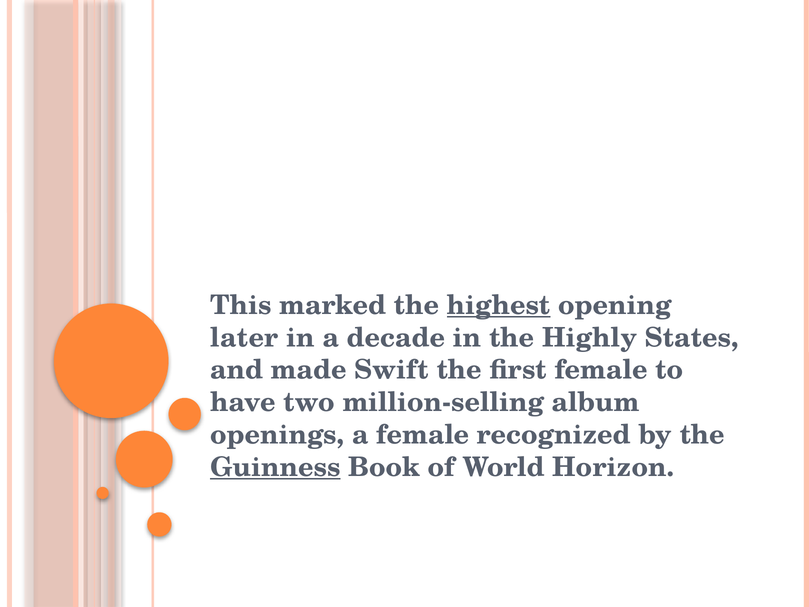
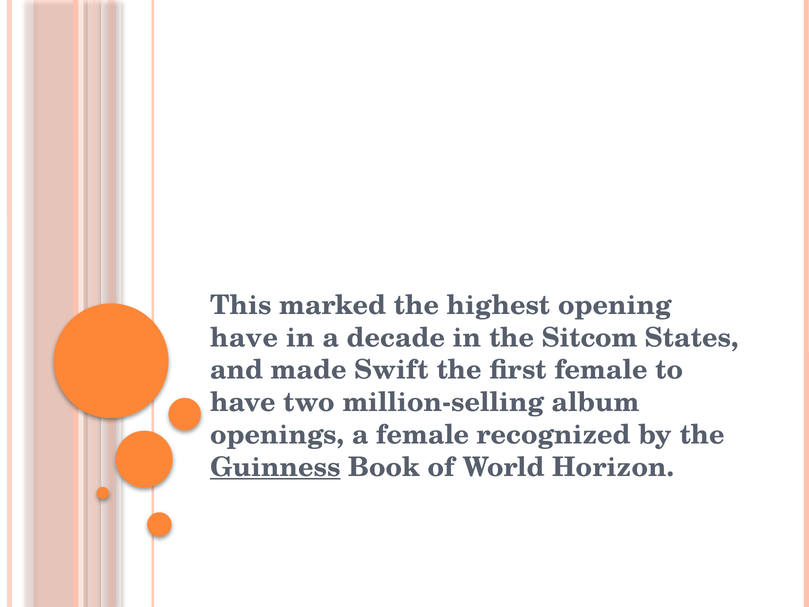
highest underline: present -> none (499, 305)
later: later -> have (244, 338)
Highly: Highly -> Sitcom (590, 338)
